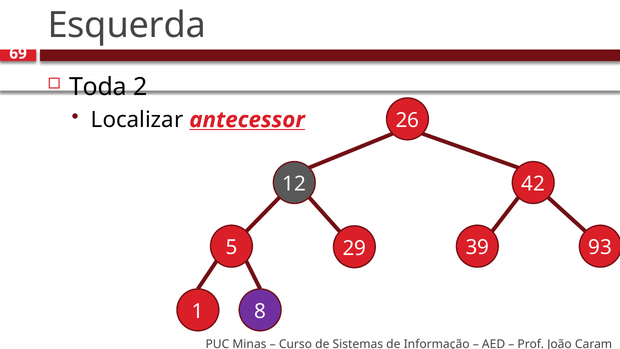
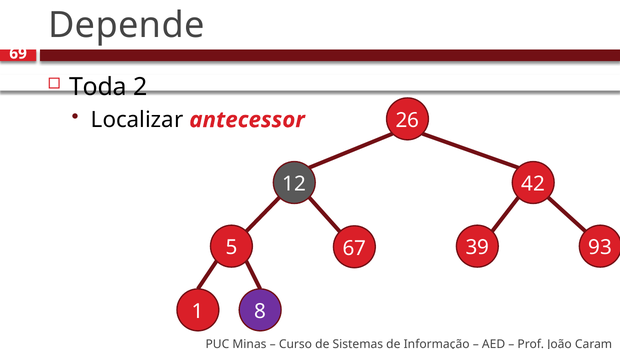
Esquerda: Esquerda -> Depende (126, 25)
antecessor underline: present -> none (247, 120)
29: 29 -> 67 (354, 248)
